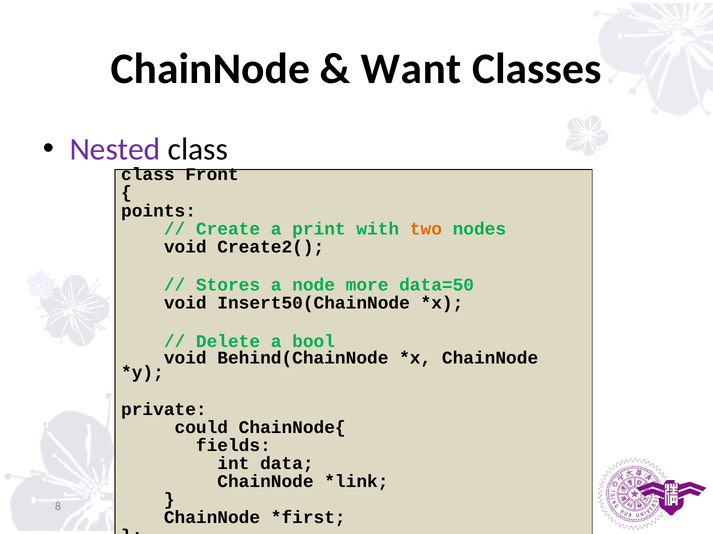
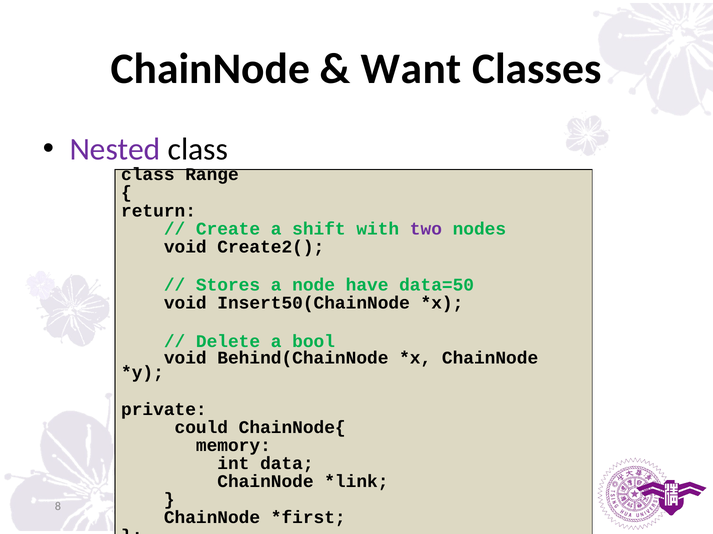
Front: Front -> Range (212, 175)
points: points -> return (159, 211)
print: print -> shift (319, 229)
two colour: orange -> purple (426, 229)
more: more -> have (367, 285)
fields: fields -> memory (233, 446)
